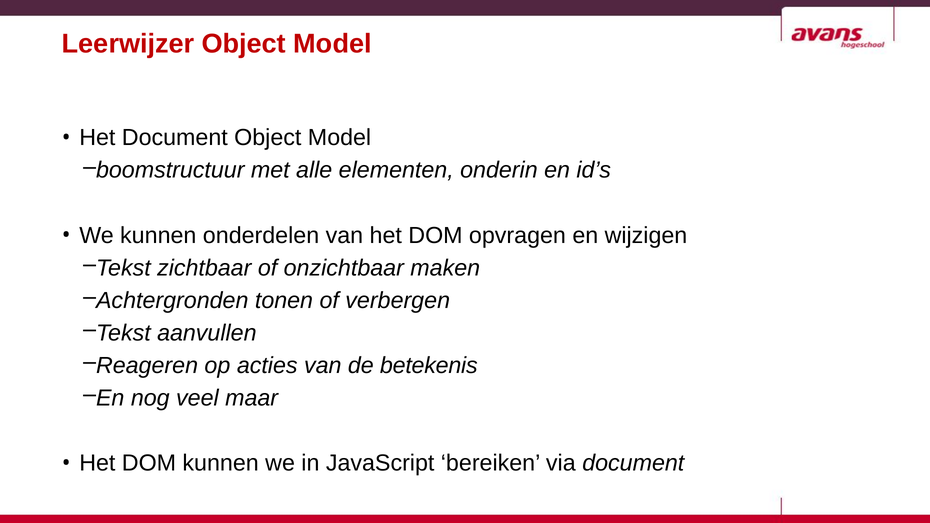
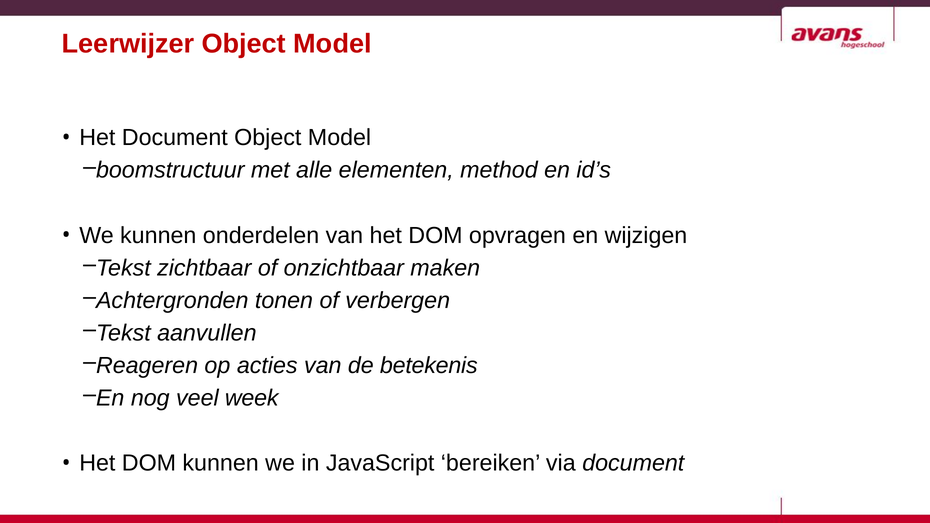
onderin: onderin -> method (499, 170)
maar: maar -> week (252, 398)
